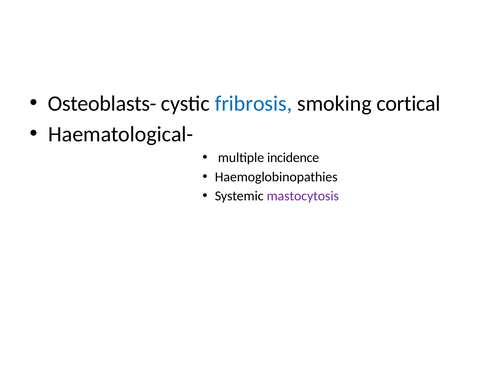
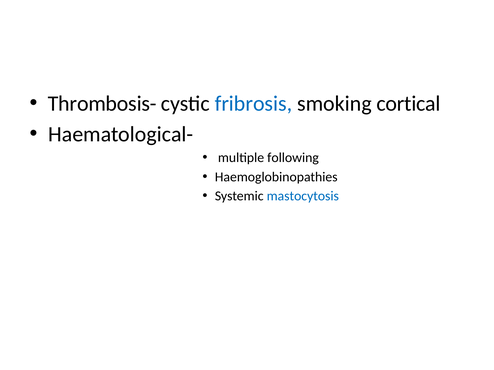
Osteoblasts-: Osteoblasts- -> Thrombosis- (102, 104)
incidence: incidence -> following (293, 158)
mastocytosis colour: purple -> blue (303, 196)
